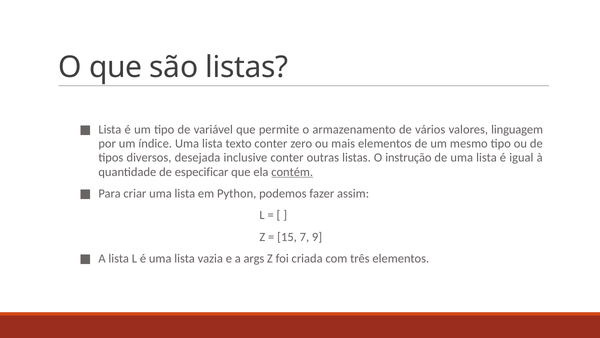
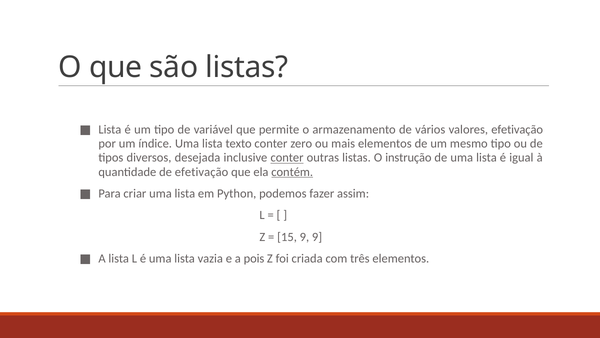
valores linguagem: linguagem -> efetivação (517, 129)
conter underline: none -> present (287, 158)
de especificar: especificar -> efetivação (202, 172)
15 7: 7 -> 9 (304, 237)
args: args -> pois (254, 258)
